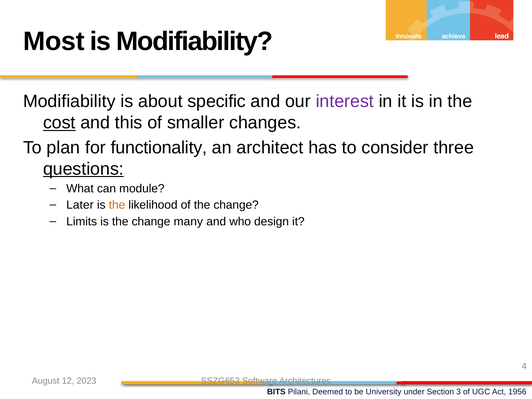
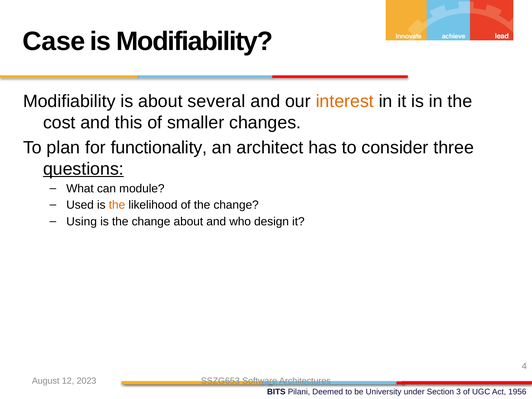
Most: Most -> Case (54, 41)
specific: specific -> several (217, 101)
interest colour: purple -> orange (345, 101)
cost underline: present -> none (59, 123)
Later: Later -> Used (80, 205)
Limits: Limits -> Using (82, 222)
change many: many -> about (188, 222)
